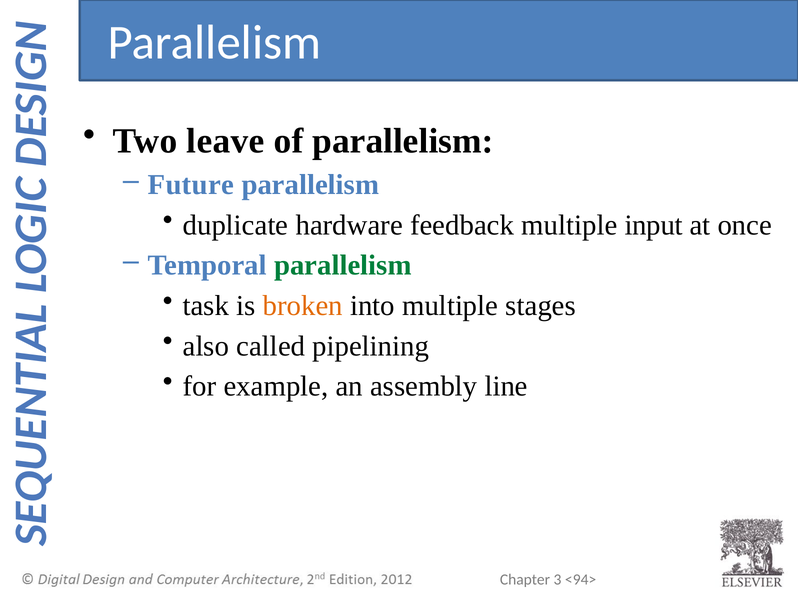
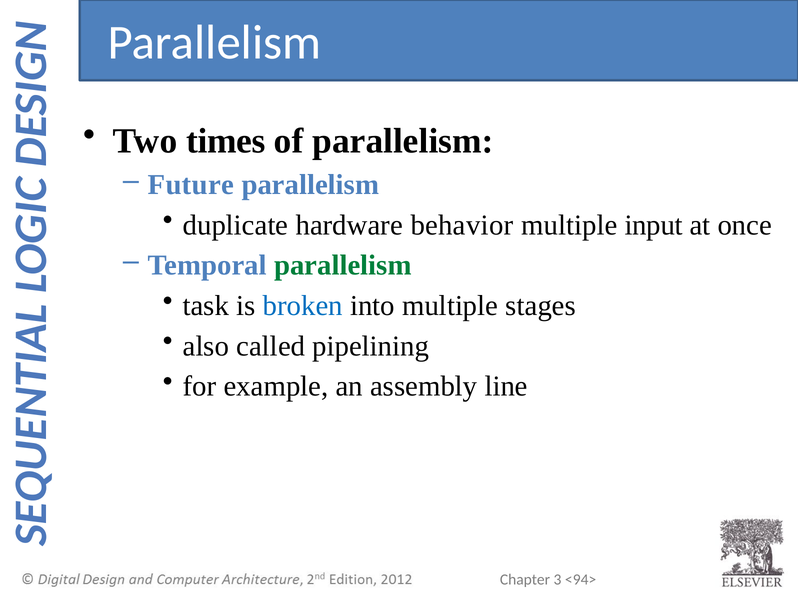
leave: leave -> times (226, 141)
feedback: feedback -> behavior (462, 225)
broken colour: orange -> blue (303, 305)
